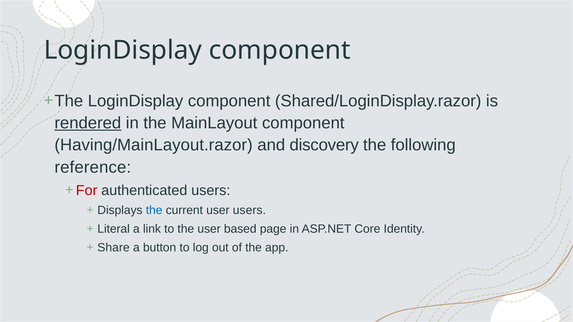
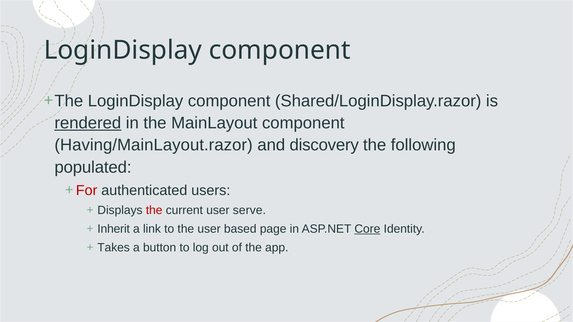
reference: reference -> populated (93, 167)
the colour: blue -> red (154, 210)
user users: users -> serve (249, 210)
Literal: Literal -> Inherit (114, 229)
Core underline: none -> present (367, 229)
Share: Share -> Takes (114, 248)
